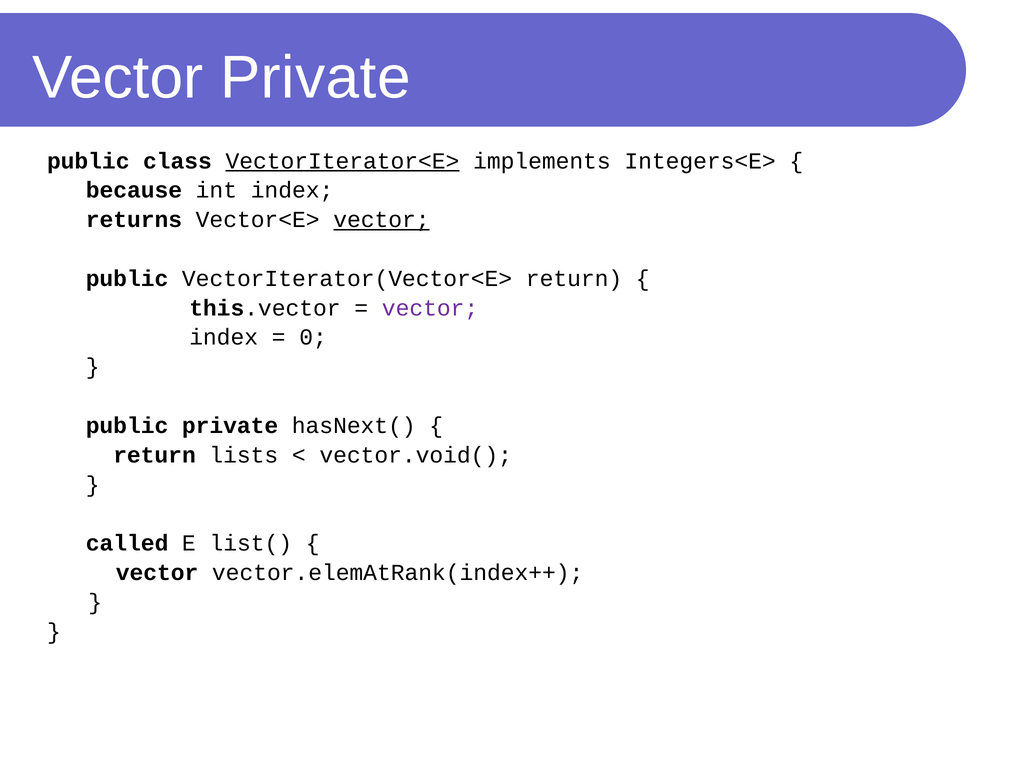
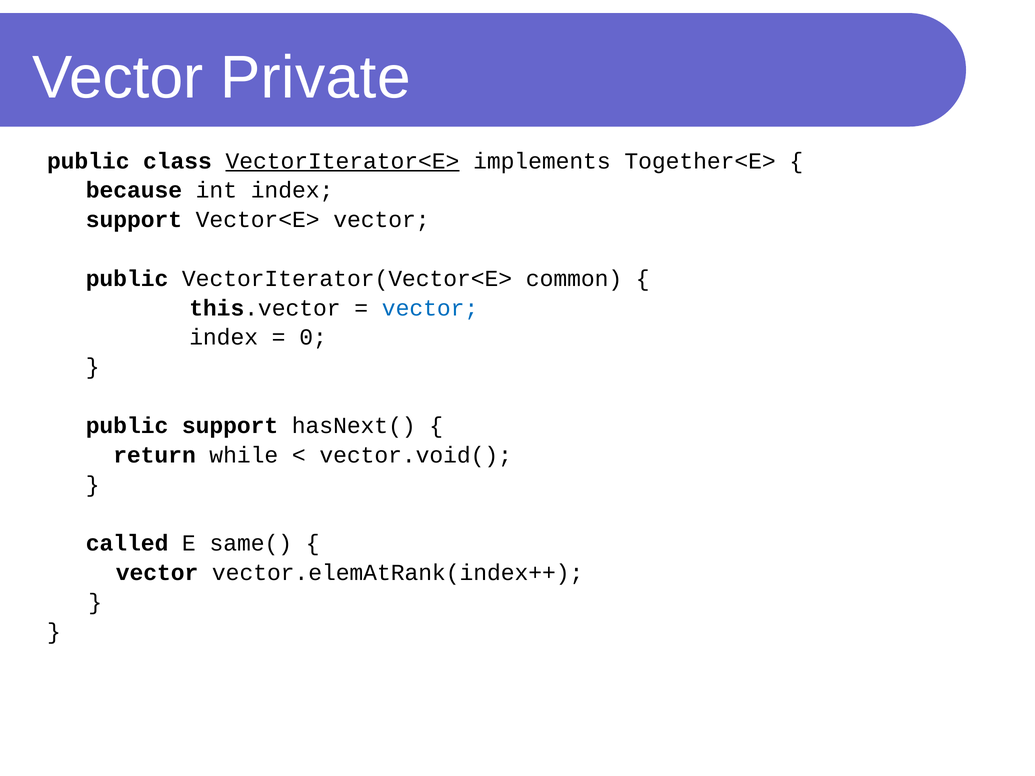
Integers<E>: Integers<E> -> Together<E> (700, 161)
returns: returns -> support (134, 220)
vector underline: present -> none (381, 220)
VectorIterator(Vector<E> return: return -> common (574, 279)
vector colour: purple -> blue (430, 308)
public private: private -> support (230, 426)
lists: lists -> while (244, 455)
list(: list( -> same( (251, 543)
